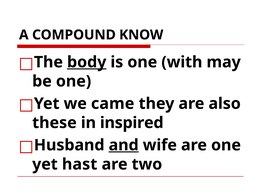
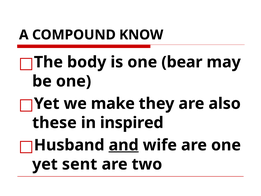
body underline: present -> none (87, 62)
with: with -> bear (182, 62)
came: came -> make (113, 103)
hast: hast -> sent (80, 164)
